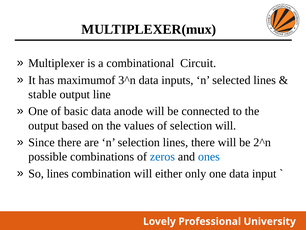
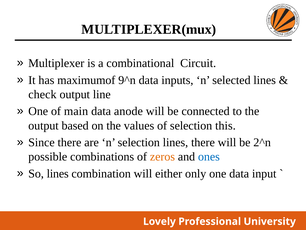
3^n: 3^n -> 9^n (127, 80)
stable: stable -> check (42, 94)
basic: basic -> main (76, 111)
selection will: will -> this (225, 125)
zeros colour: blue -> orange (162, 156)
